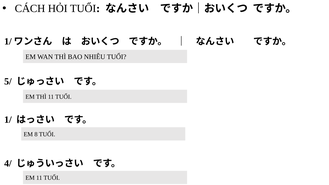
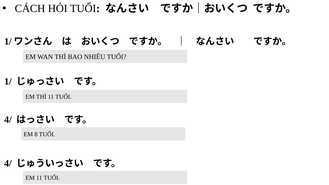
5/: 5/ -> 1/ (8, 81)
1/: 1/ -> 4/ (8, 120)
